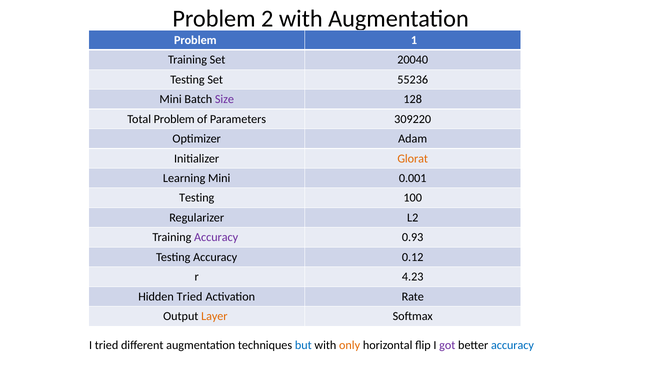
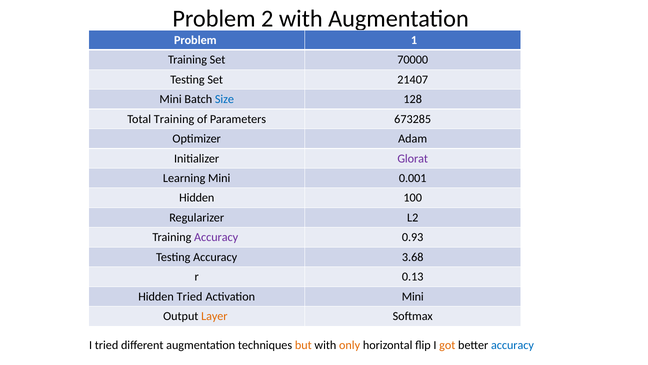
20040: 20040 -> 70000 (413, 60)
55236: 55236 -> 21407 (413, 79)
Size colour: purple -> blue (224, 99)
Total Problem: Problem -> Training (174, 119)
309220: 309220 -> 673285 (413, 119)
Glorat colour: orange -> purple (413, 158)
Testing: Testing -> Hidden (197, 198)
0.12: 0.12 -> 3.68 (413, 257)
4.23: 4.23 -> 0.13 (413, 277)
Activation Rate: Rate -> Mini (413, 296)
but colour: blue -> orange (303, 345)
got colour: purple -> orange (447, 345)
